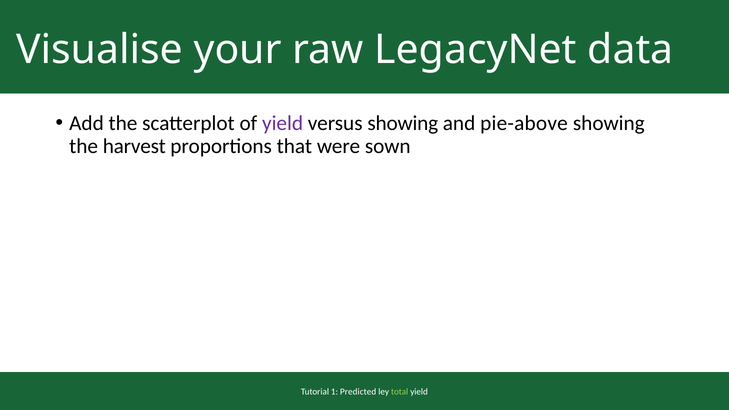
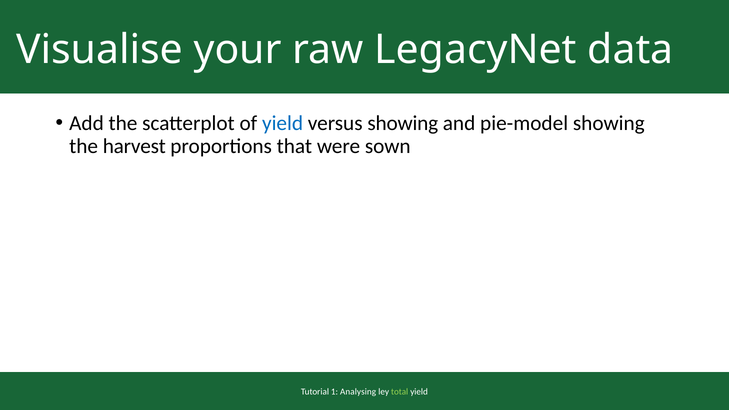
yield colour: purple -> blue (283, 123)
pie-above: pie-above -> pie-model (524, 123)
Predicted: Predicted -> Analysing (358, 392)
